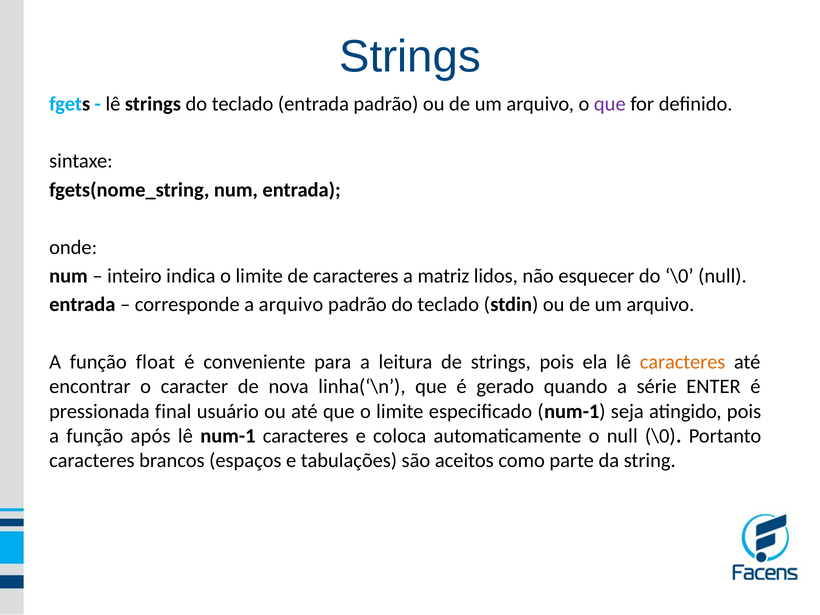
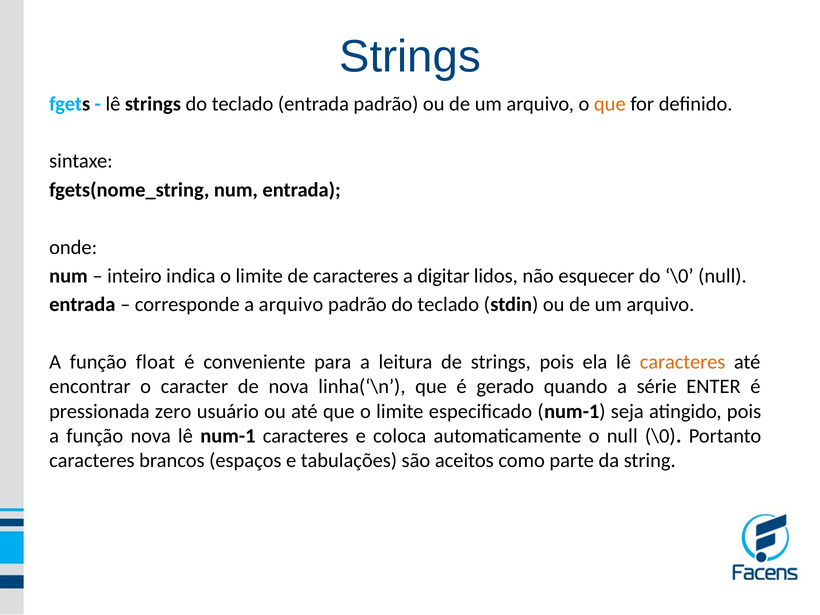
que colour: purple -> orange (610, 104)
matriz: matriz -> digitar (443, 276)
final: final -> zero (173, 411)
função após: após -> nova (151, 436)
